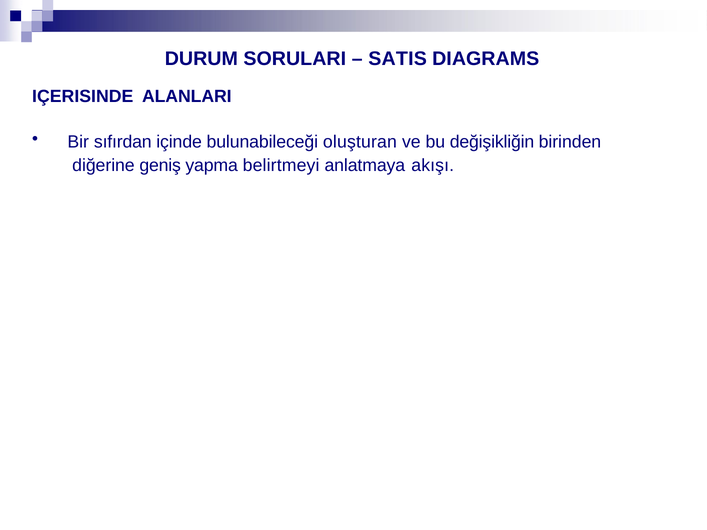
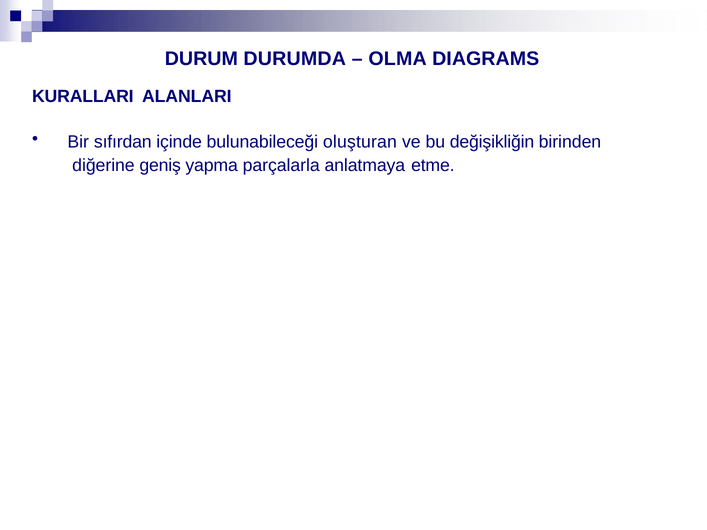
SORULARI: SORULARI -> DURUMDA (295, 59)
SATIS: SATIS -> OLMA (398, 59)
IÇERISINDE: IÇERISINDE -> KURALLARI (83, 96)
belirtmeyi: belirtmeyi -> parçalarla (281, 165)
akışı: akışı -> etme (433, 165)
